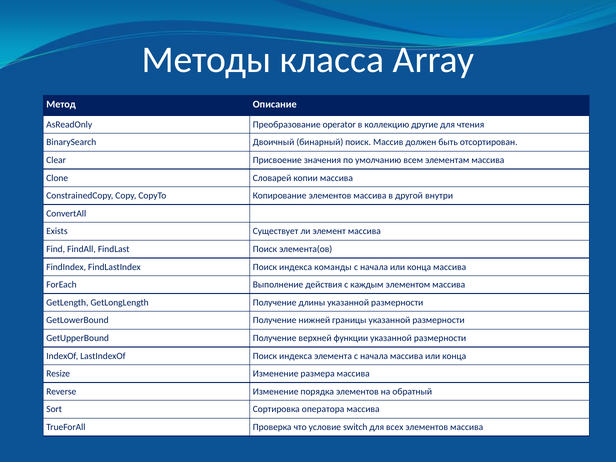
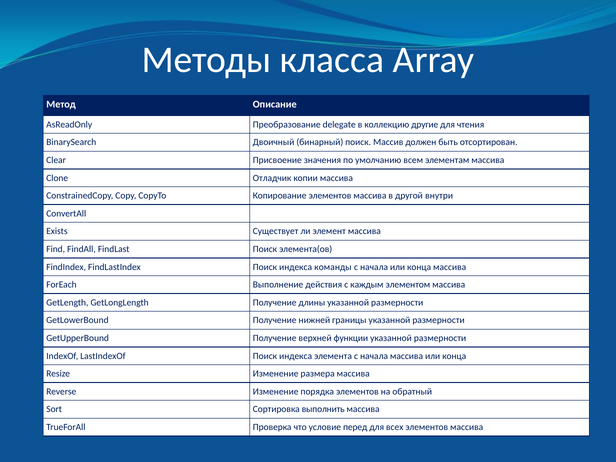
operator: operator -> delegate (339, 125)
Словарей: Словарей -> Отладчик (272, 178)
оператора: оператора -> выполнить (323, 409)
switch: switch -> перед (355, 427)
